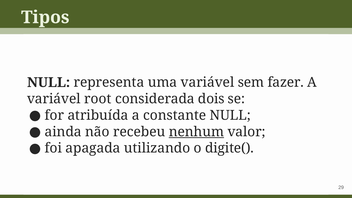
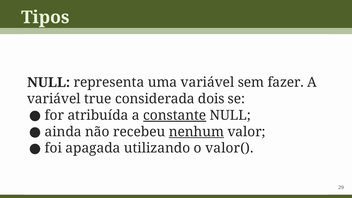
root: root -> true (98, 99)
constante underline: none -> present (175, 115)
digite(: digite( -> valor( (229, 148)
